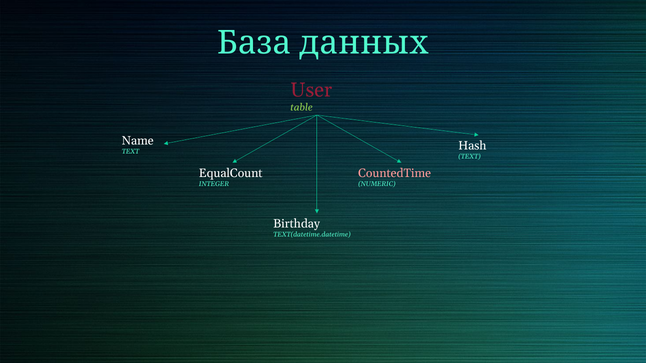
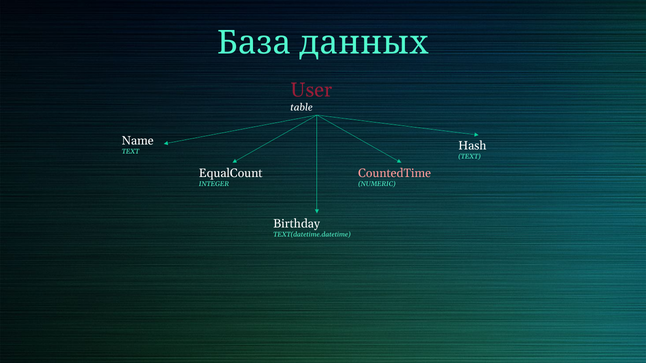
table colour: light green -> white (301, 107)
